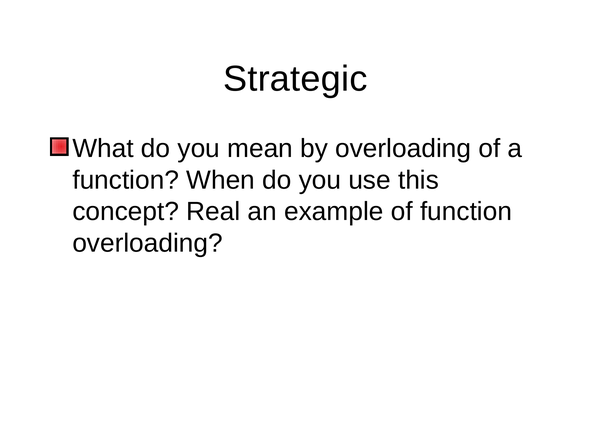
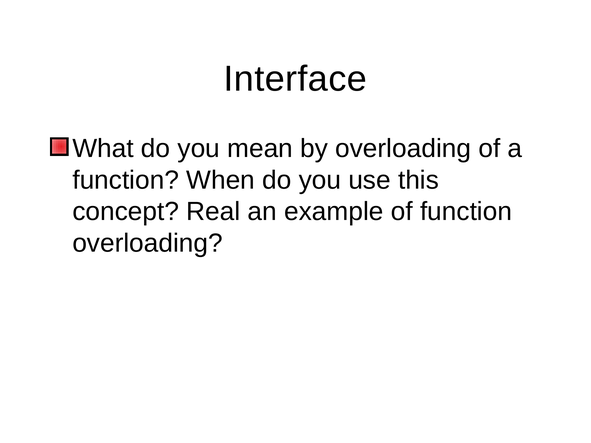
Strategic: Strategic -> Interface (295, 79)
